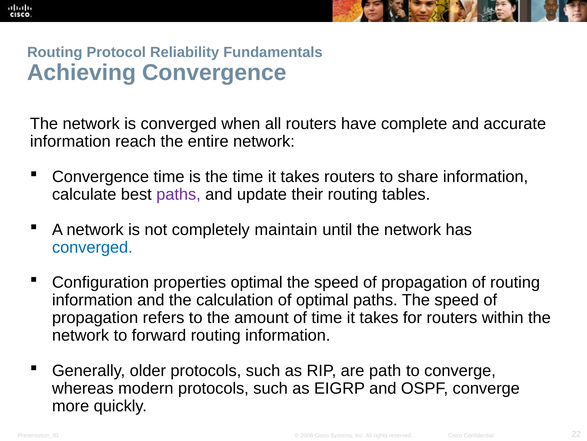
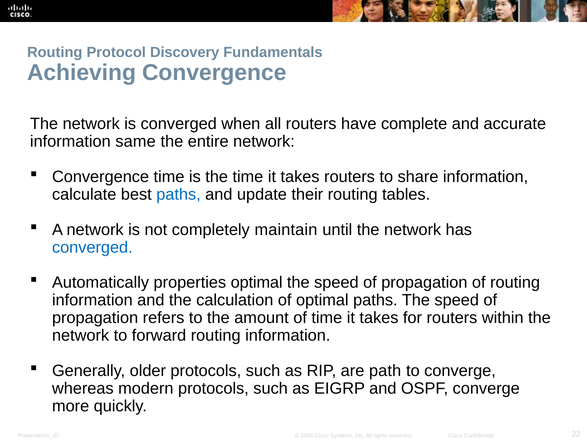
Reliability: Reliability -> Discovery (185, 52)
reach: reach -> same (136, 141)
paths colour: purple -> blue (178, 194)
Configuration: Configuration -> Automatically (101, 282)
